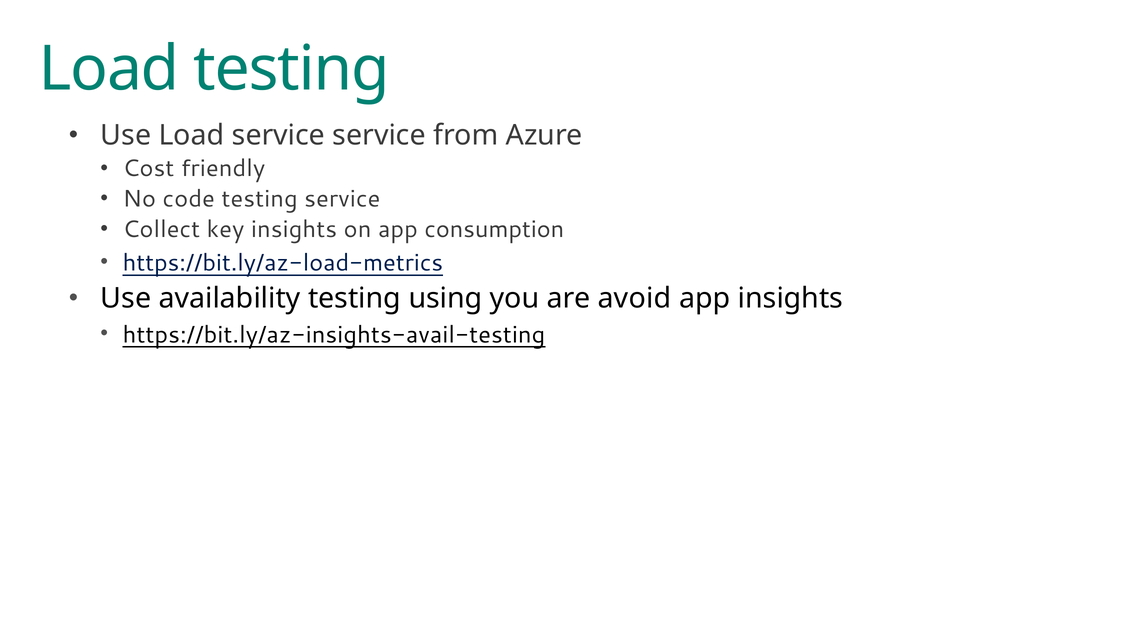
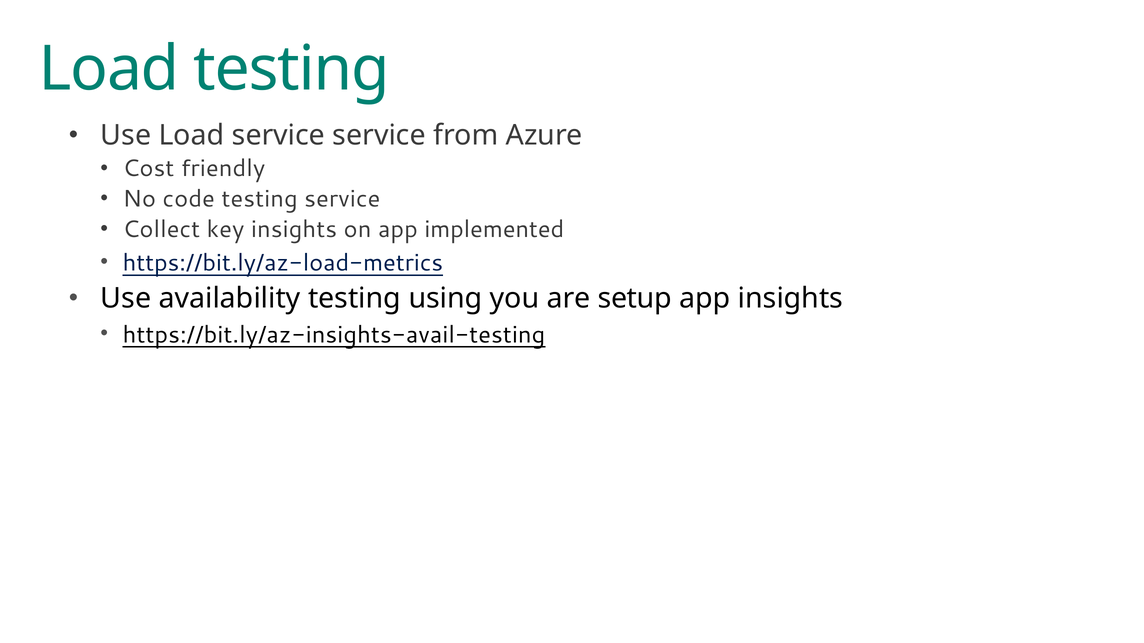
consumption: consumption -> implemented (494, 230)
avoid: avoid -> setup (635, 299)
